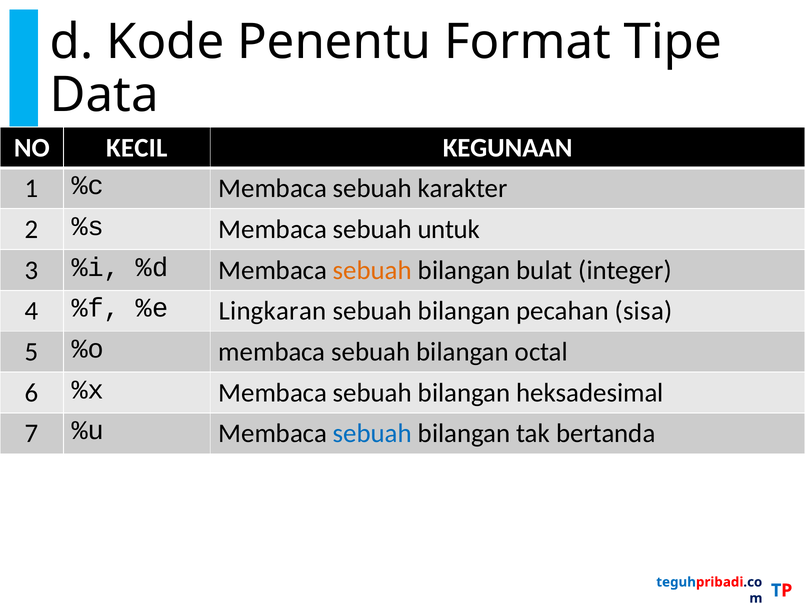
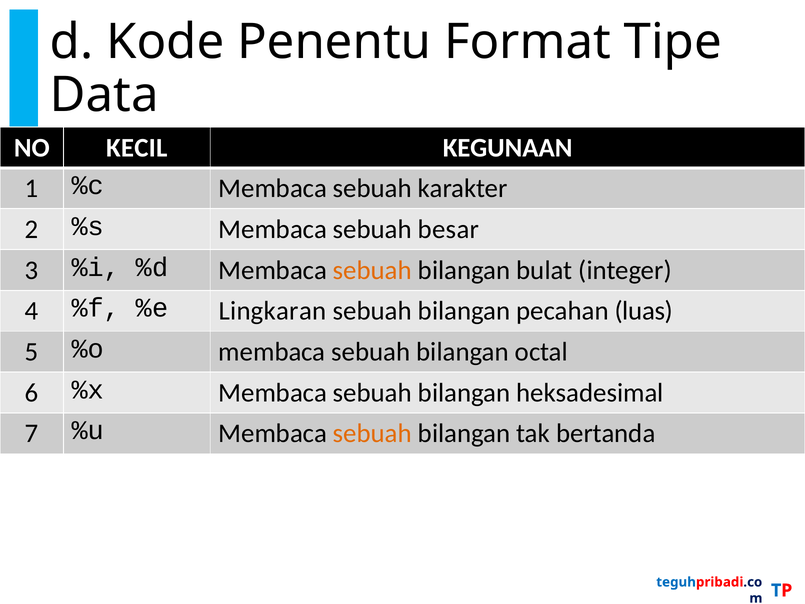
untuk: untuk -> besar (448, 229)
sisa: sisa -> luas (644, 311)
sebuah colour: blue -> orange (372, 433)
